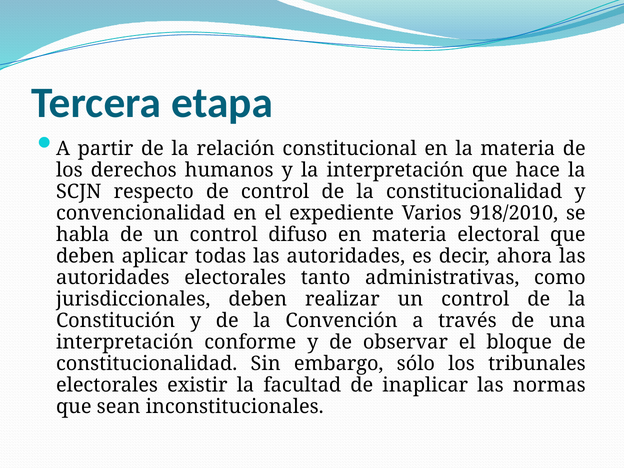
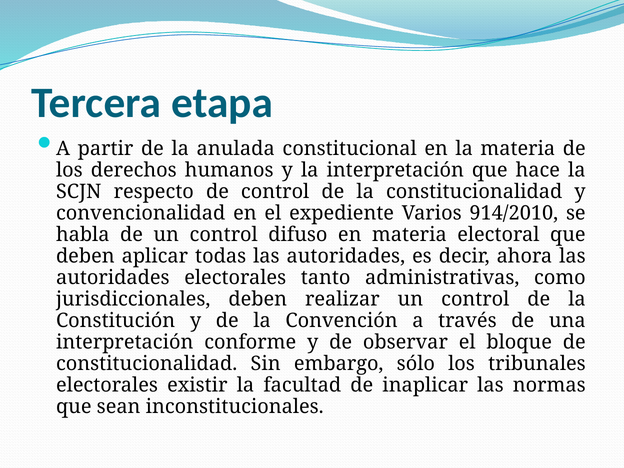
relación: relación -> anulada (236, 148)
918/2010: 918/2010 -> 914/2010 (514, 213)
